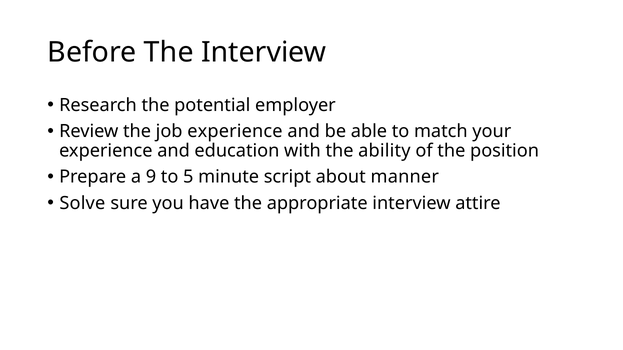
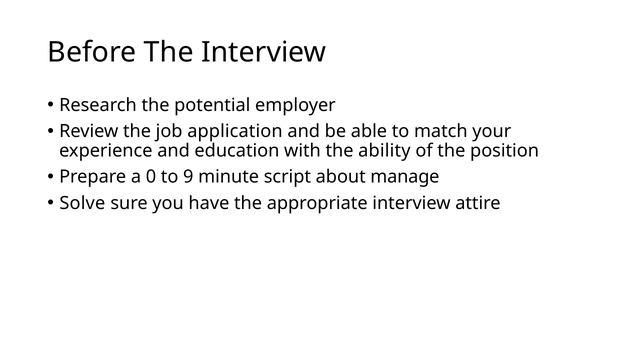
job experience: experience -> application (235, 131)
9: 9 -> 0 (151, 177)
5: 5 -> 9 (188, 177)
manner: manner -> manage (405, 177)
